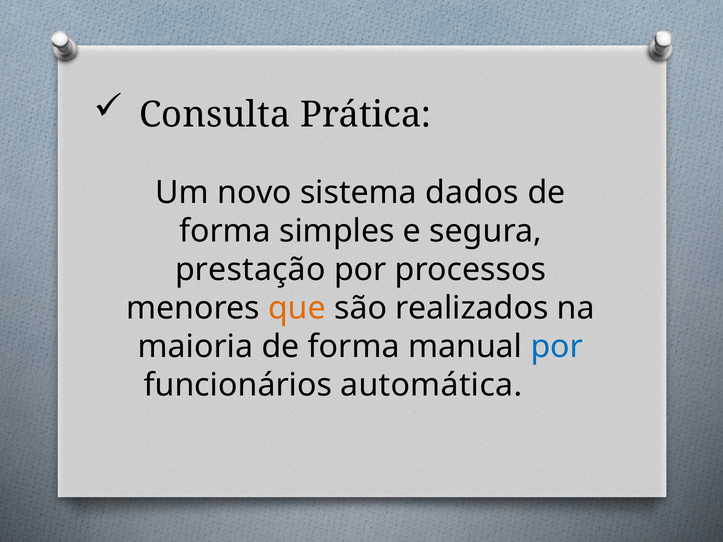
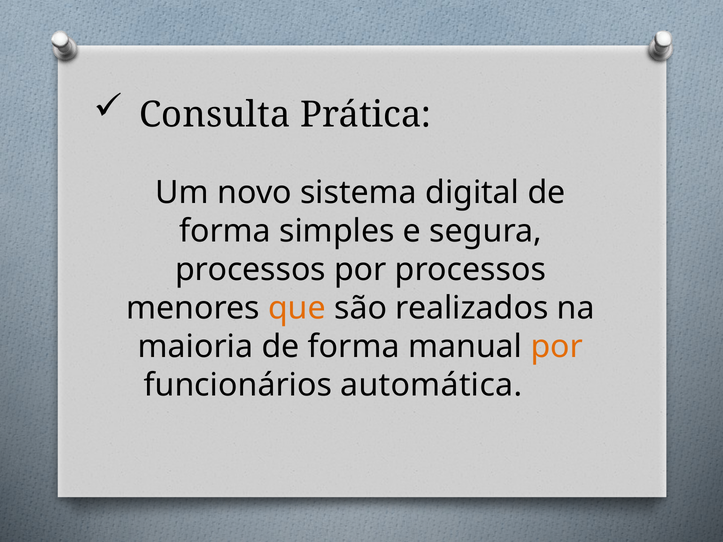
dados: dados -> digital (472, 193)
prestação: prestação -> processos (250, 270)
por colour: blue -> orange (557, 347)
